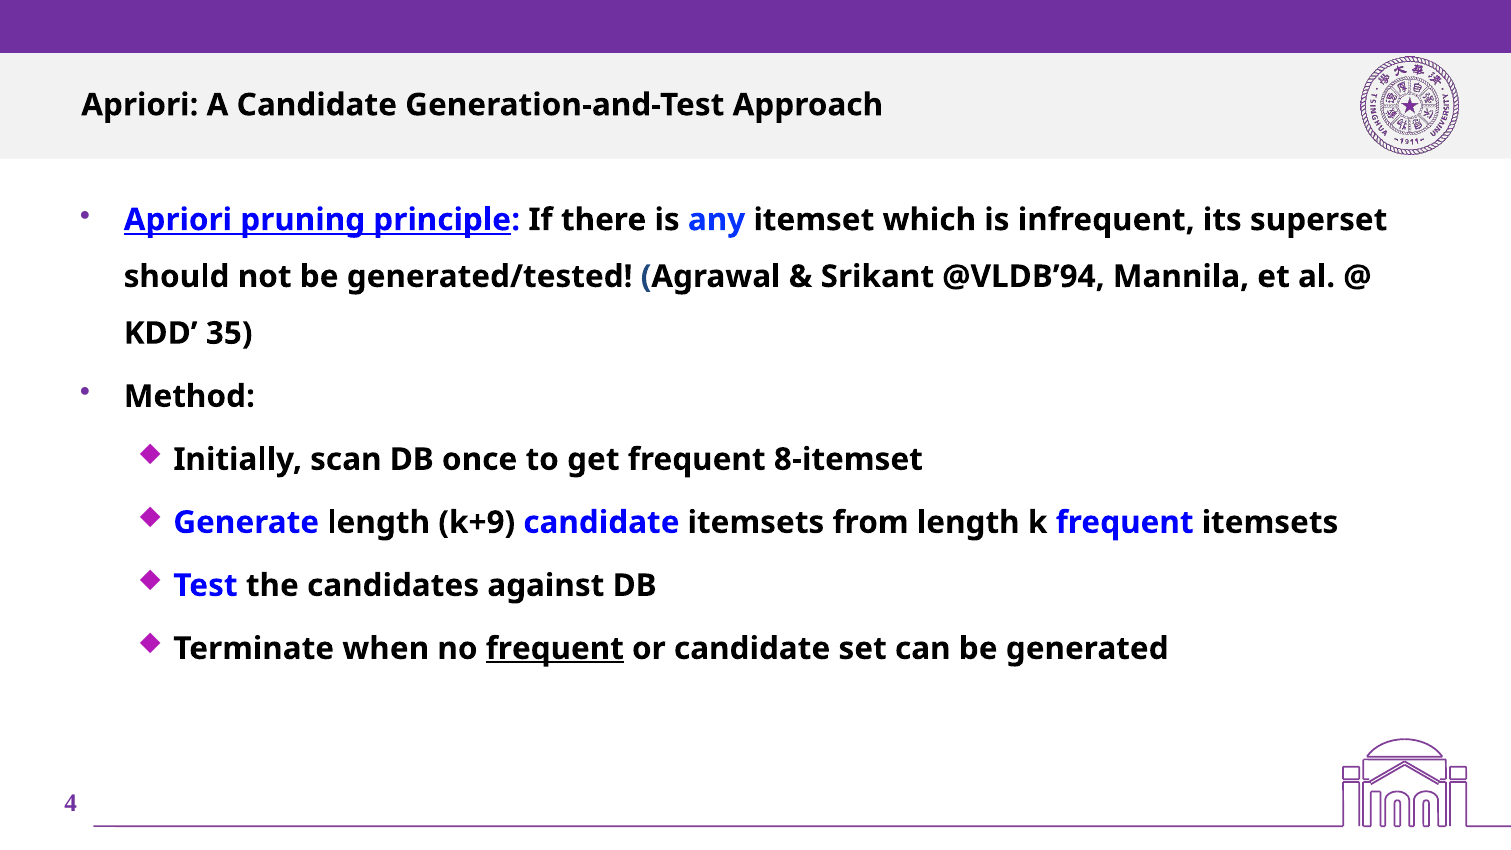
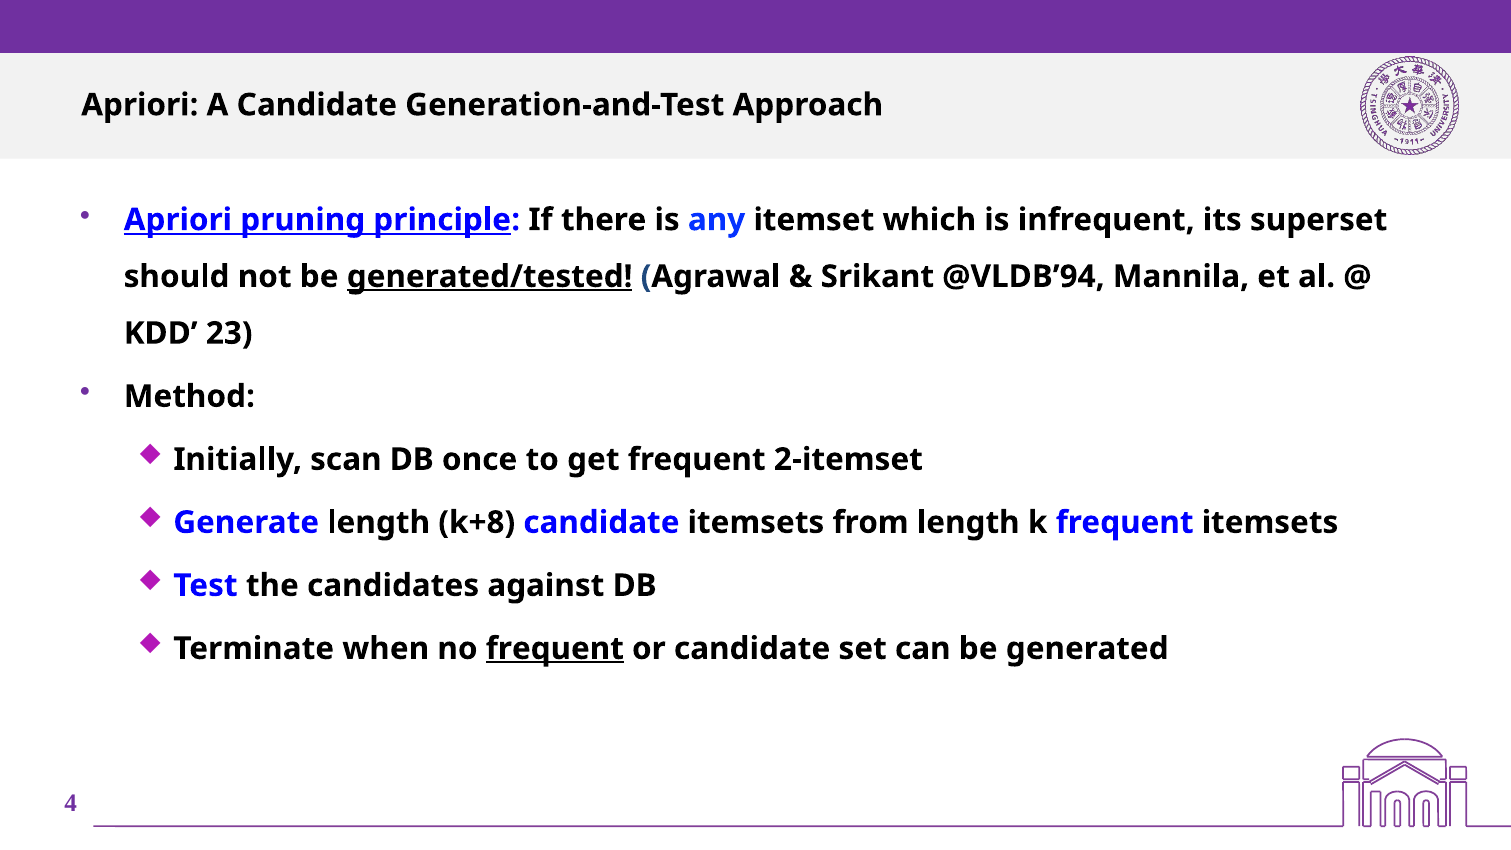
generated/tested underline: none -> present (490, 277)
35: 35 -> 23 (229, 333)
8-itemset: 8-itemset -> 2-itemset (848, 459)
k+9: k+9 -> k+8 (477, 522)
